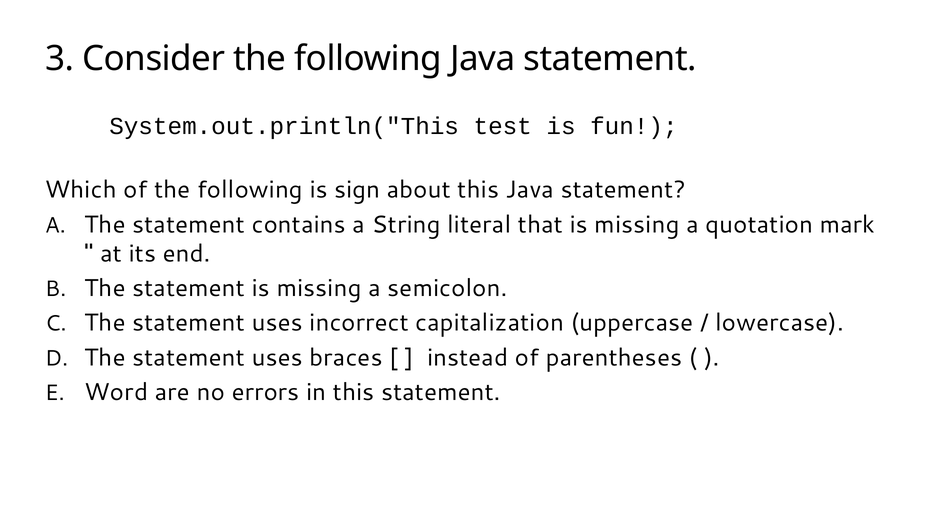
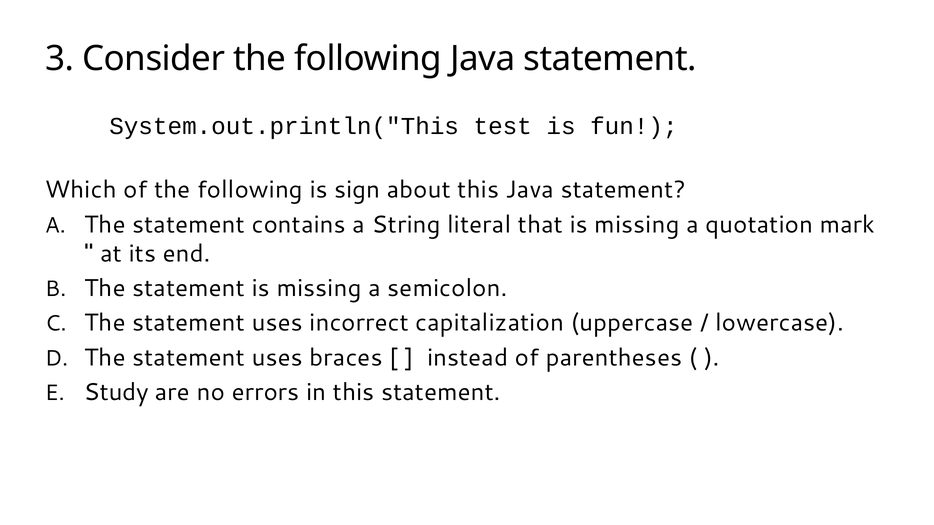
Word: Word -> Study (116, 392)
